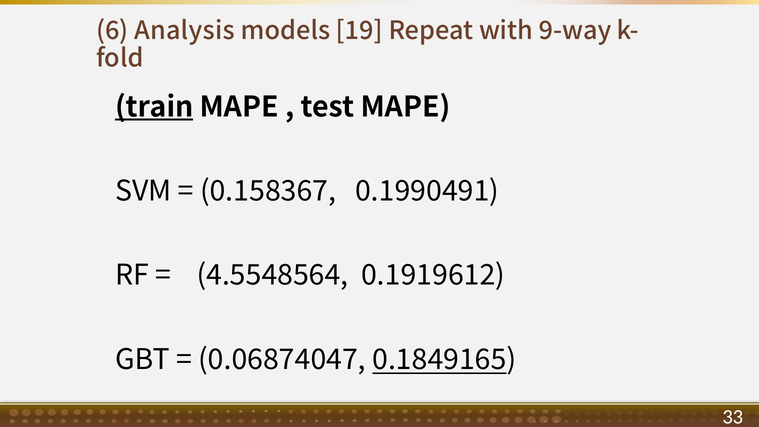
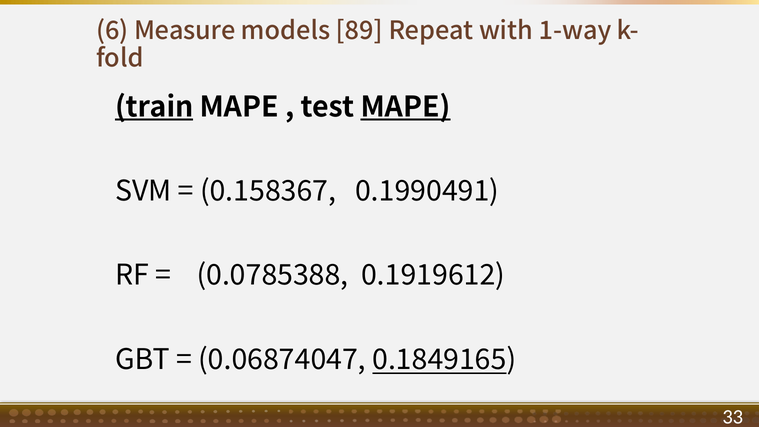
Analysis: Analysis -> Measure (185, 31)
19: 19 -> 89 (359, 31)
9-way: 9-way -> 1-way (575, 31)
MAPE underline: none -> present (405, 107)
4.5548564: 4.5548564 -> 0.0785388 (273, 275)
